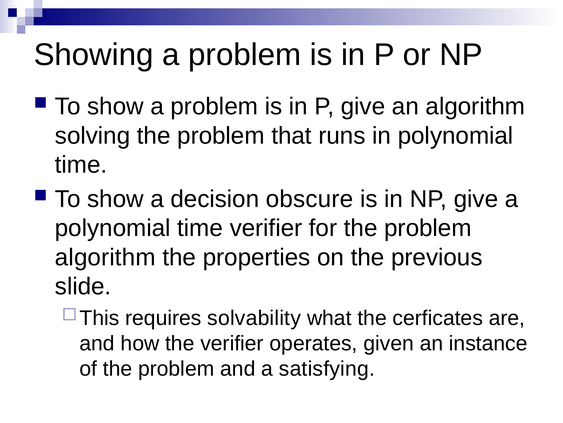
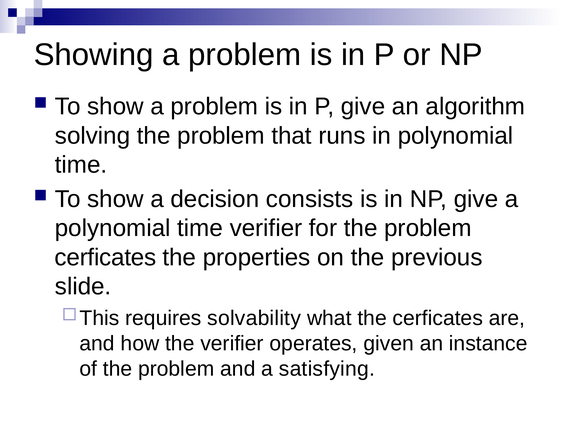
obscure: obscure -> consists (310, 199)
algorithm: algorithm -> cerficates (105, 257)
